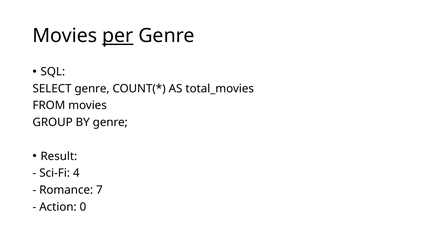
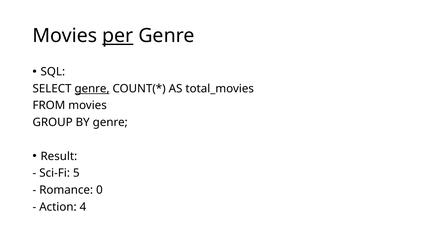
genre underline: none -> present (92, 89)
4: 4 -> 5 (76, 173)
7: 7 -> 0 (99, 190)
0: 0 -> 4 (83, 207)
